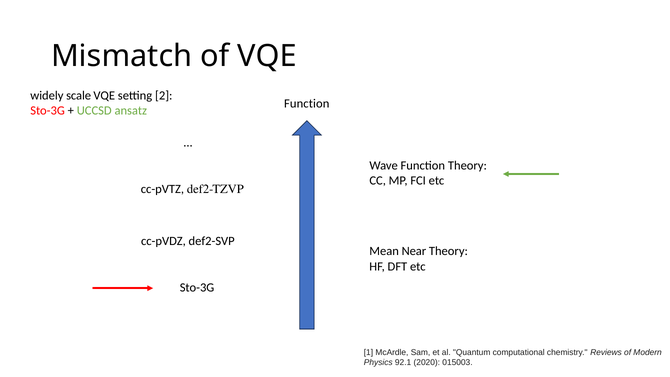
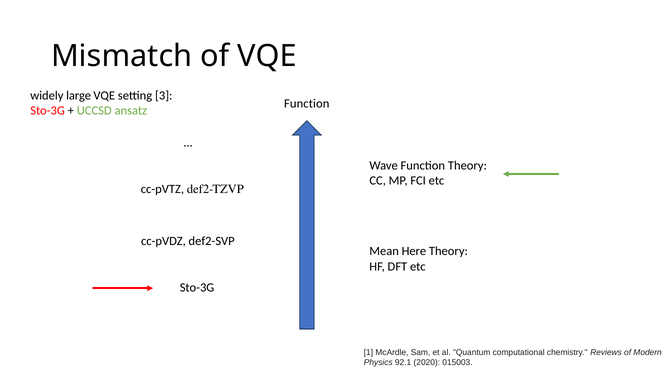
scale: scale -> large (79, 96)
2: 2 -> 3 (164, 96)
Near: Near -> Here (414, 251)
